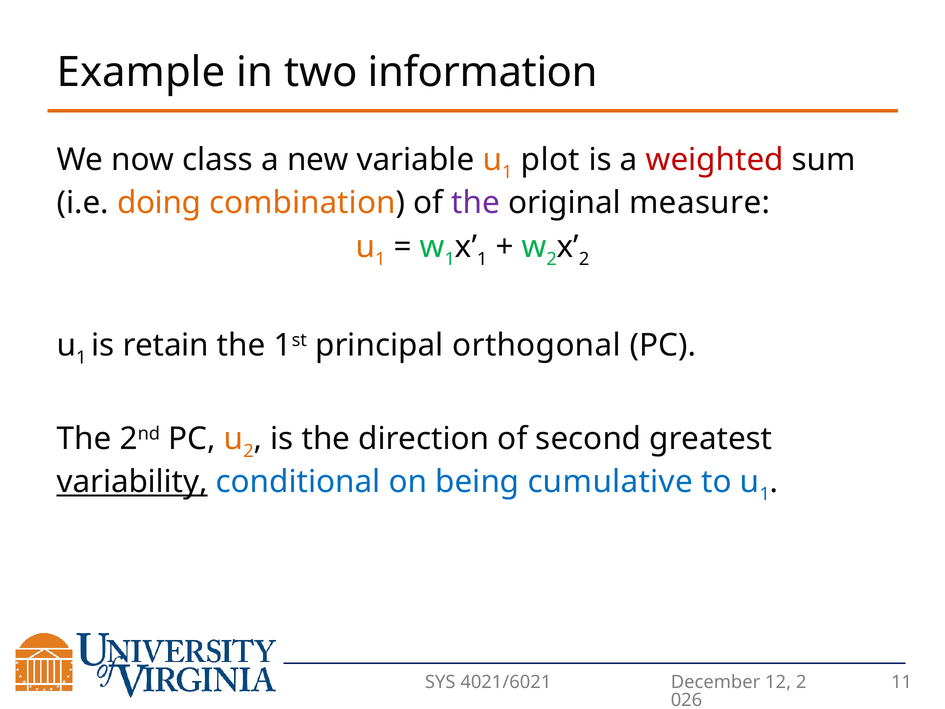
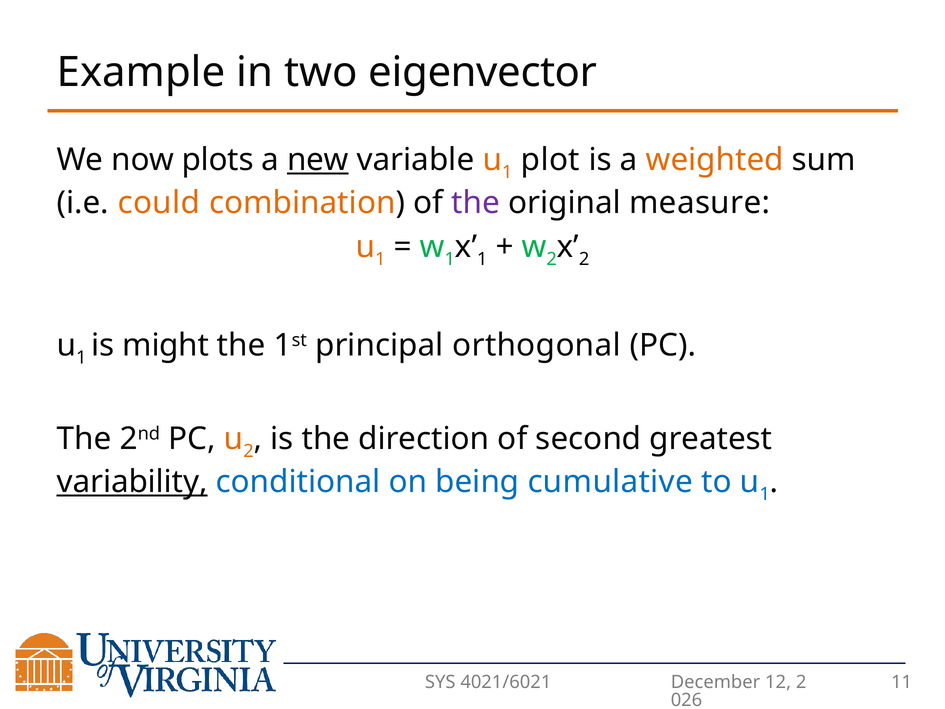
information: information -> eigenvector (483, 72)
class: class -> plots (218, 160)
new underline: none -> present (318, 160)
weighted colour: red -> orange (715, 160)
doing: doing -> could (159, 203)
retain: retain -> might (166, 345)
